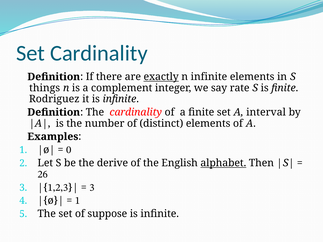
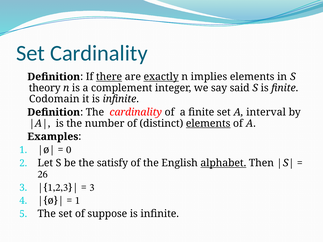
there underline: none -> present (109, 77)
n infinite: infinite -> implies (209, 77)
things: things -> theory (45, 88)
rate: rate -> said (240, 88)
Rodriguez: Rodriguez -> Codomain (54, 99)
elements underline: none -> present (208, 124)
derive: derive -> satisfy (112, 163)
